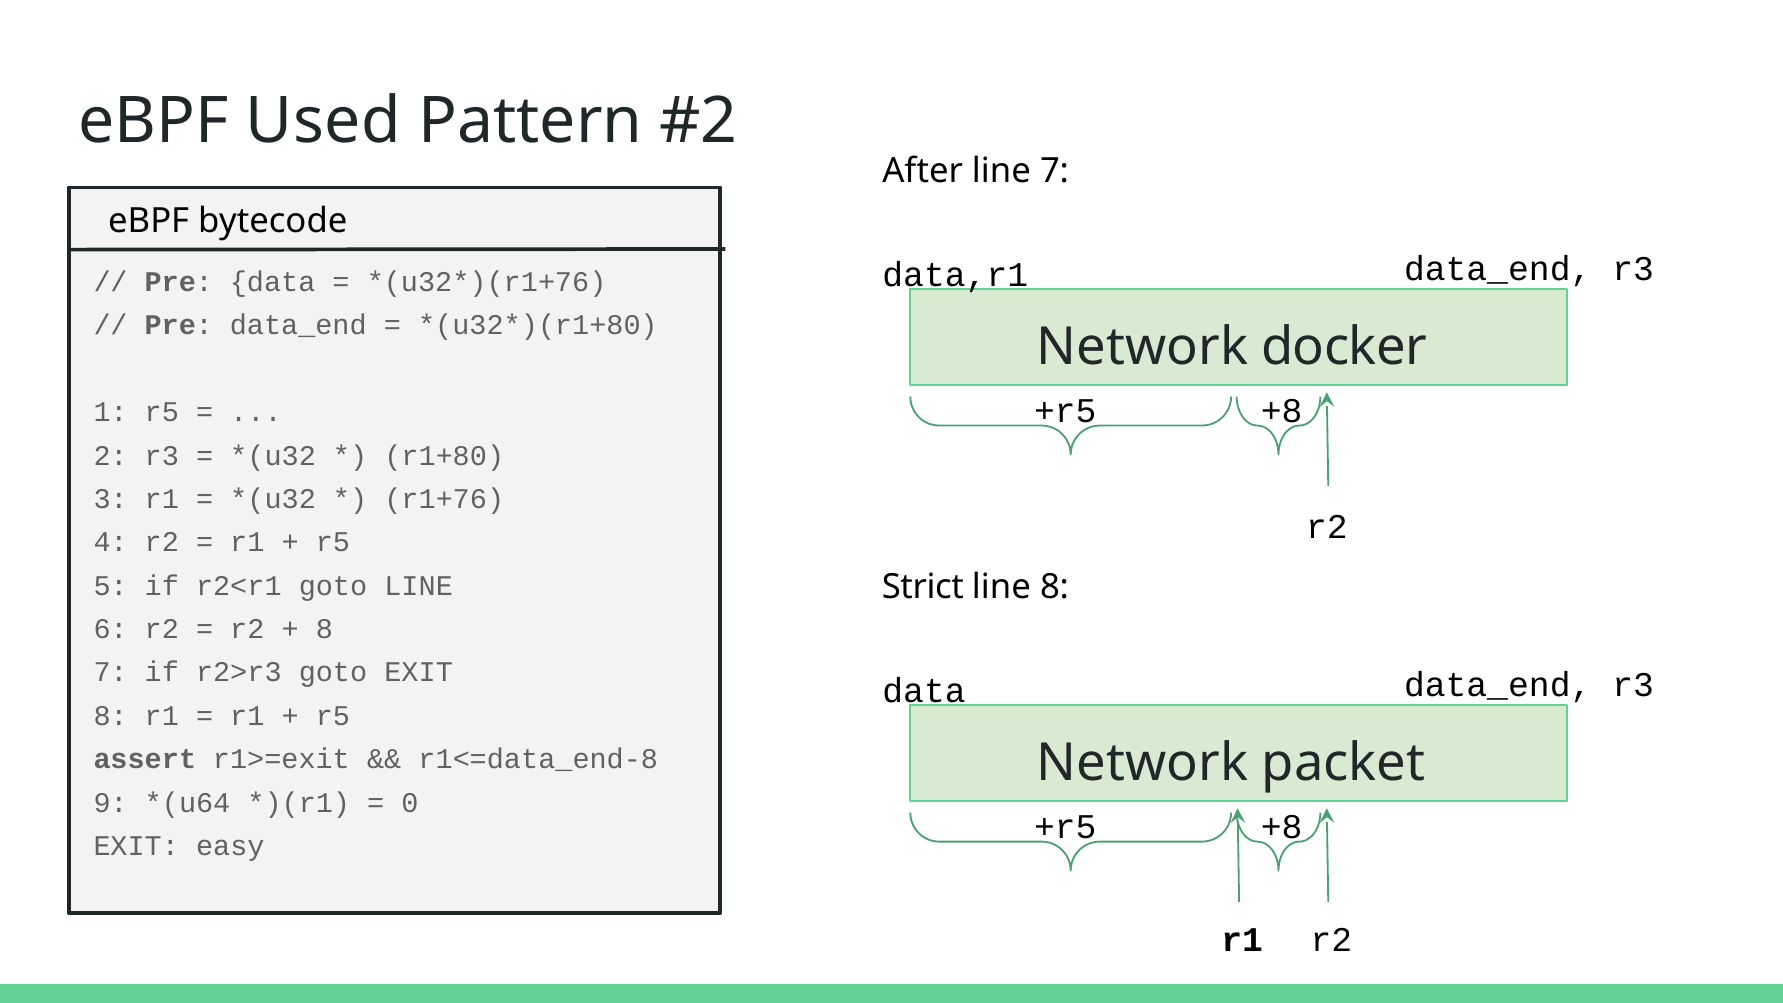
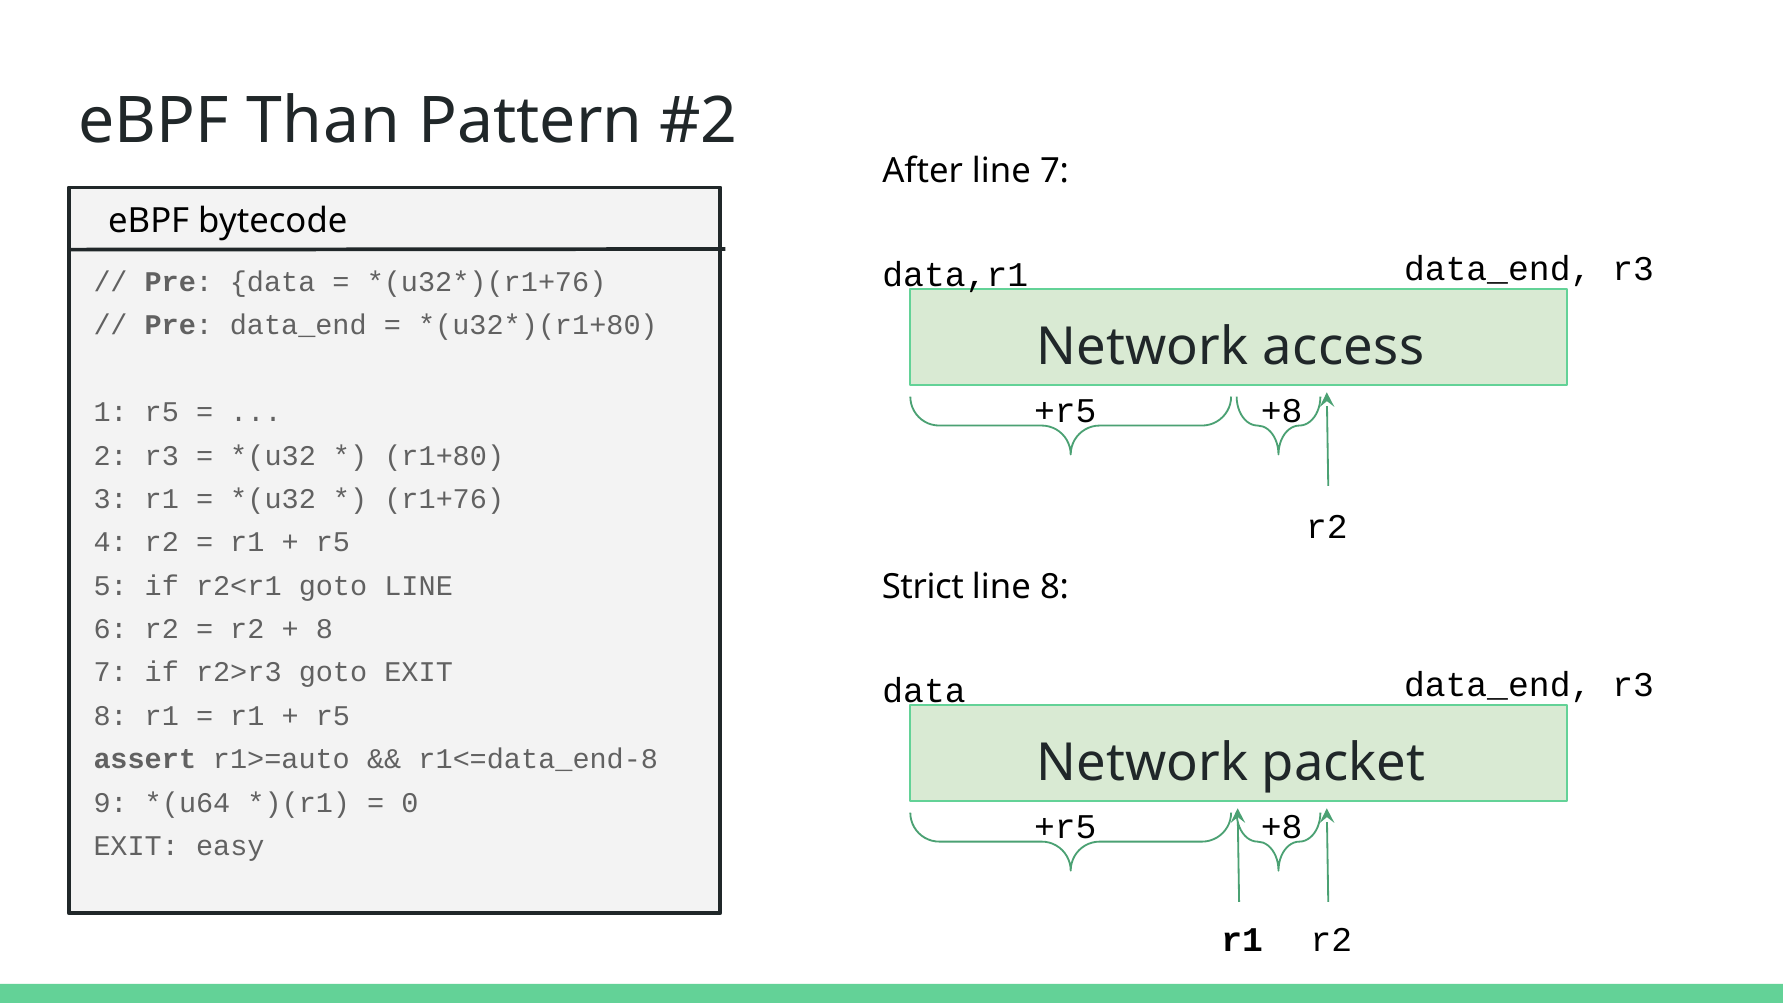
Used: Used -> Than (323, 121)
docker: docker -> access (1344, 348)
r1>=exit: r1>=exit -> r1>=auto (281, 759)
